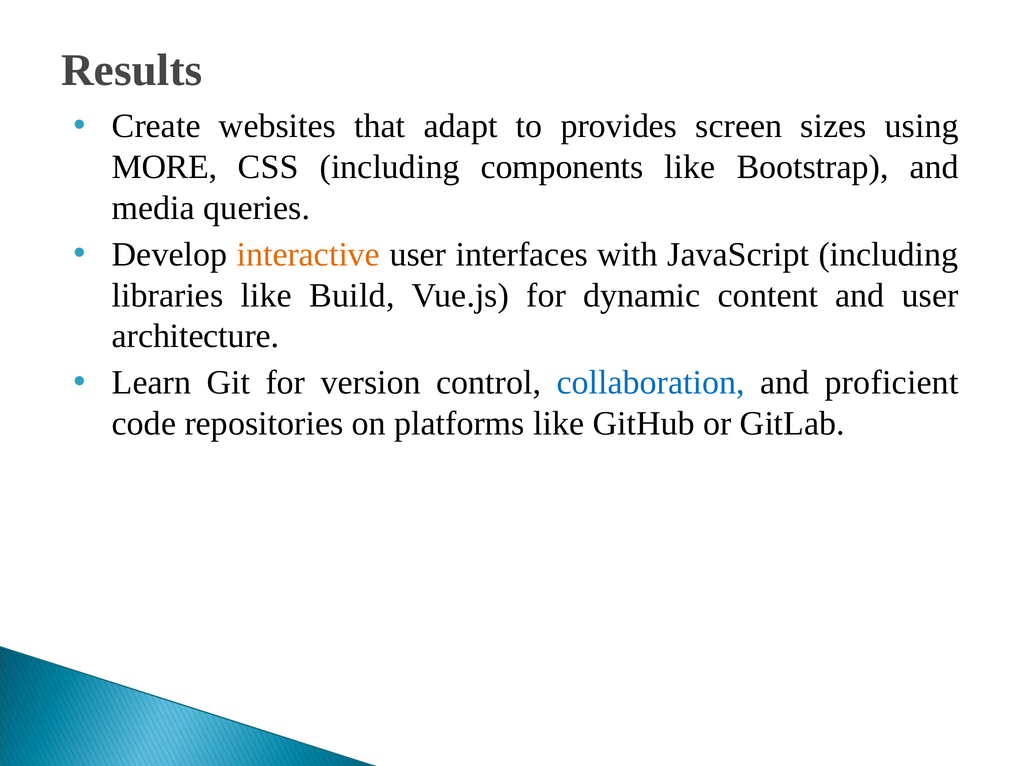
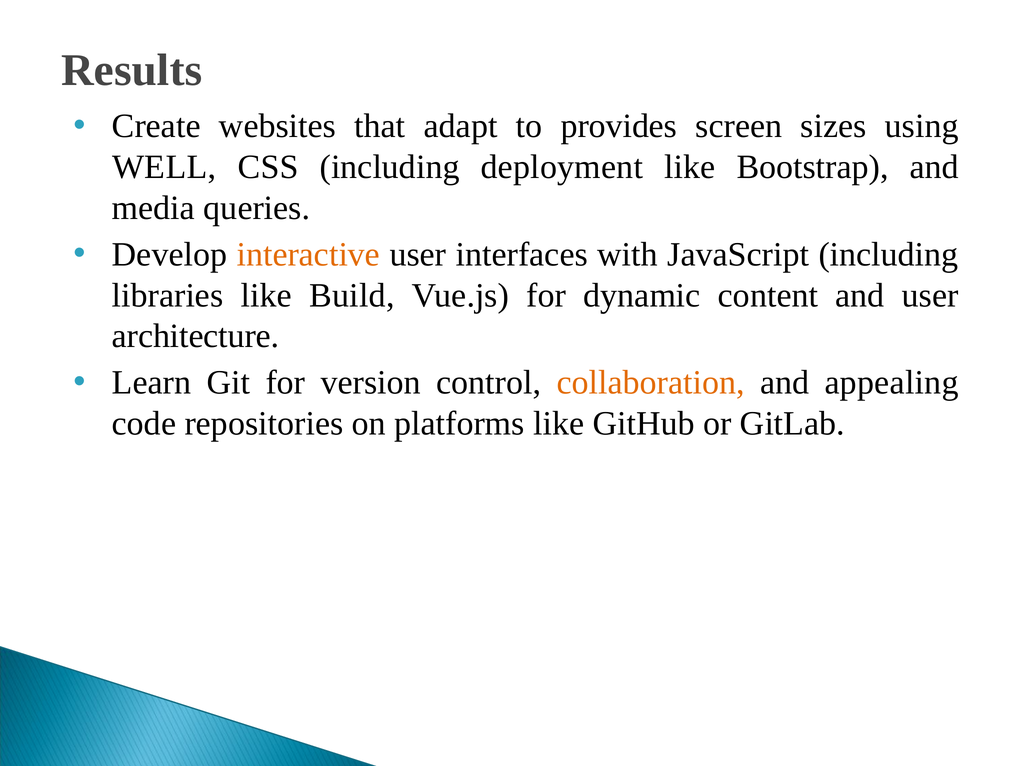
MORE: MORE -> WELL (164, 167)
components: components -> deployment (562, 167)
collaboration colour: blue -> orange (651, 383)
proficient: proficient -> appealing (892, 383)
